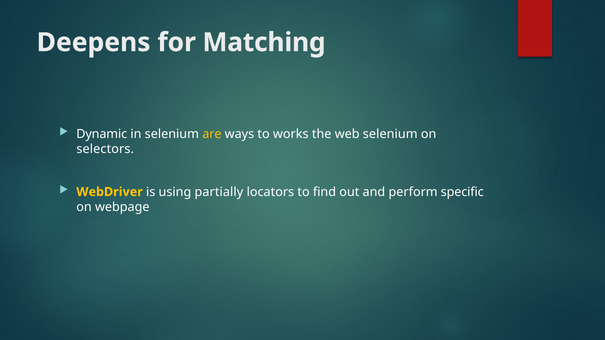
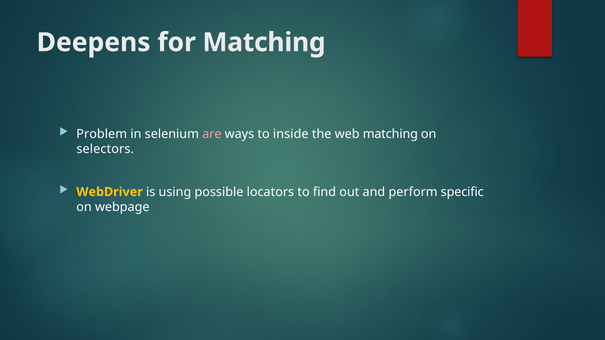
Dynamic: Dynamic -> Problem (102, 134)
are colour: yellow -> pink (212, 134)
works: works -> inside (291, 134)
web selenium: selenium -> matching (390, 134)
partially: partially -> possible (219, 192)
